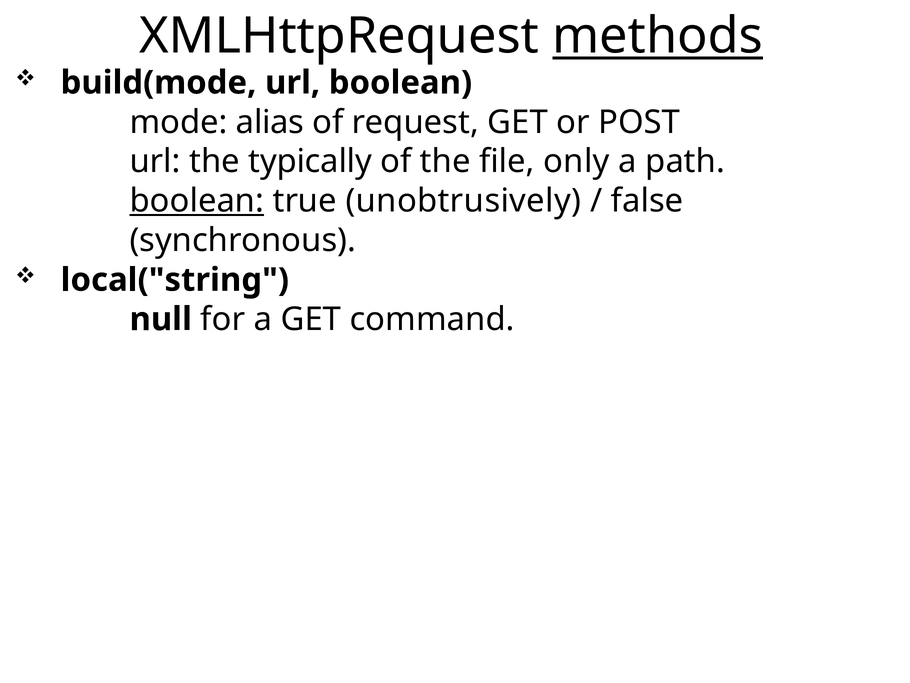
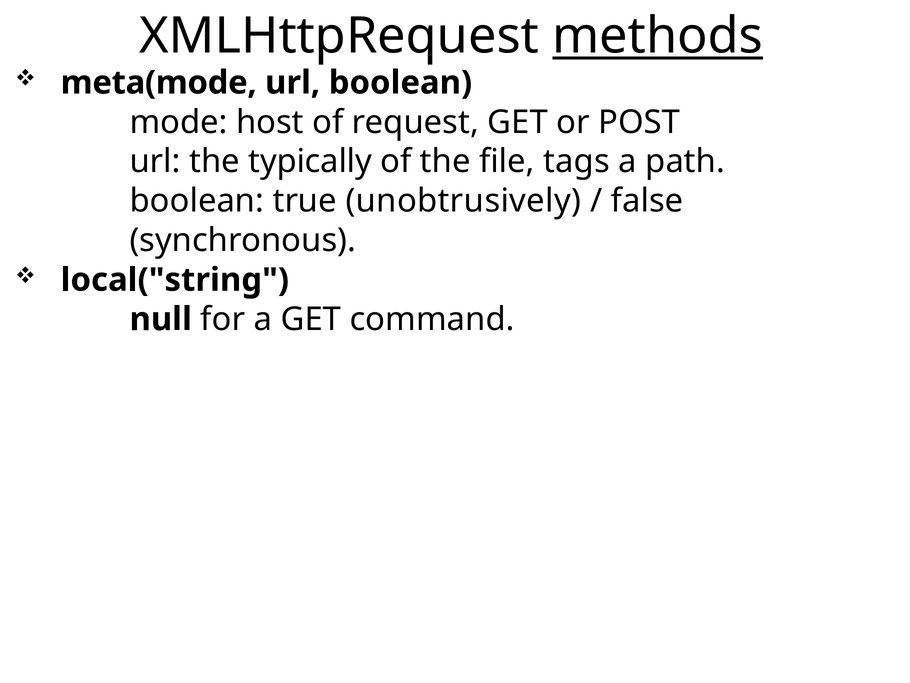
build(mode: build(mode -> meta(mode (159, 83)
alias: alias -> host (270, 122)
only: only -> tags (577, 161)
boolean underline: present -> none (197, 201)
